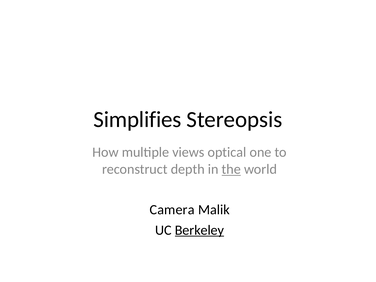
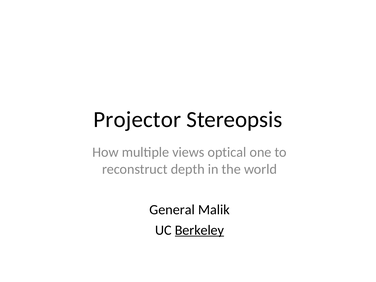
Simplifies: Simplifies -> Projector (137, 119)
the underline: present -> none (231, 169)
Camera: Camera -> General (172, 210)
